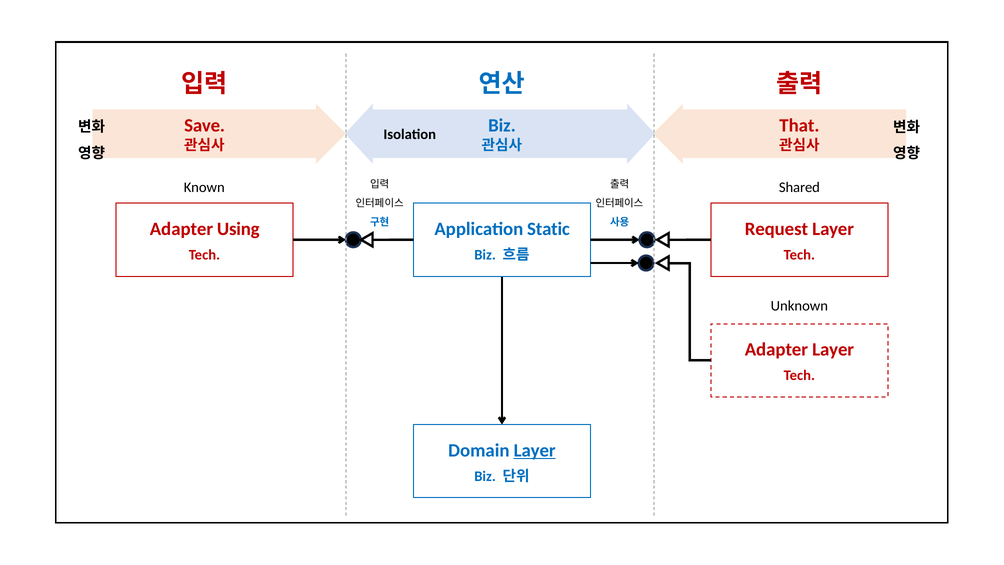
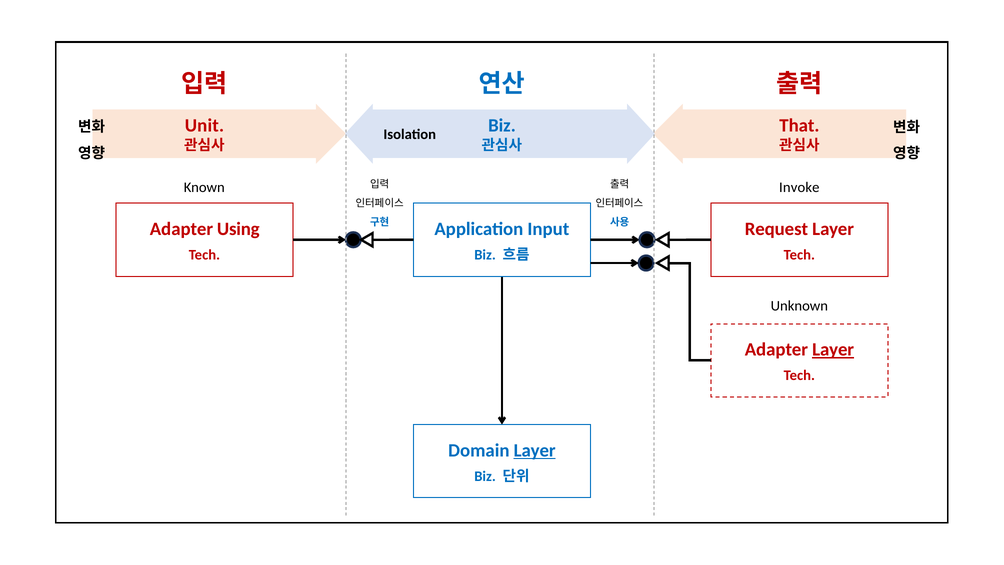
Save: Save -> Unit (204, 125)
Shared: Shared -> Invoke (799, 187)
Static: Static -> Input (548, 229)
Layer underline: none -> present (833, 350)
